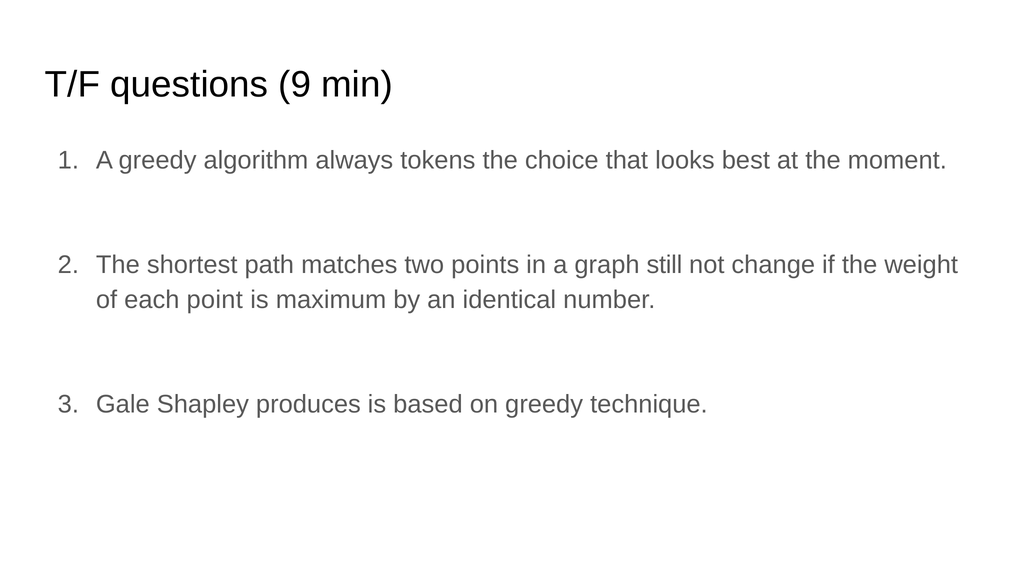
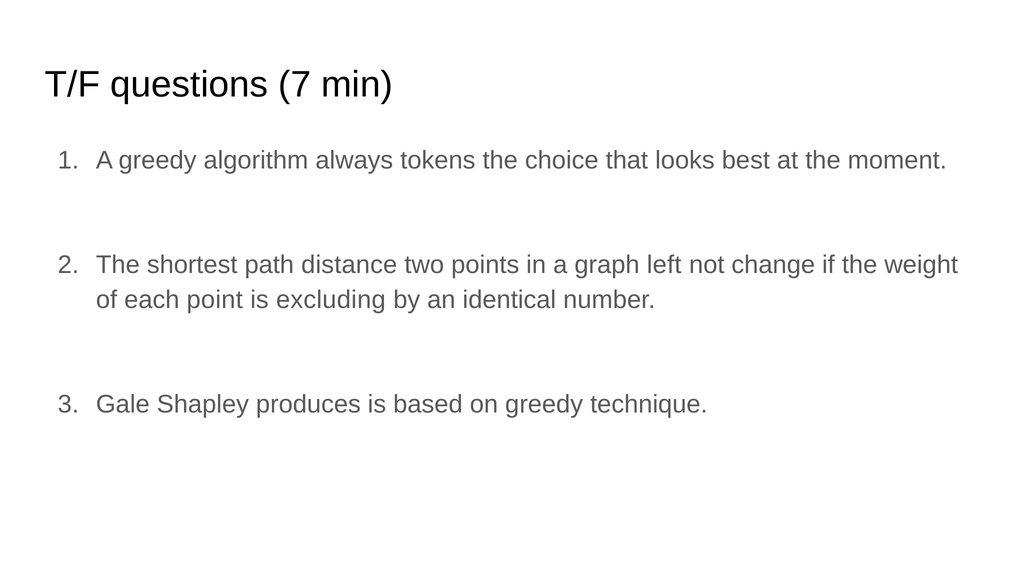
9: 9 -> 7 (295, 85)
matches: matches -> distance (349, 265)
still: still -> left (664, 265)
maximum: maximum -> excluding (331, 300)
